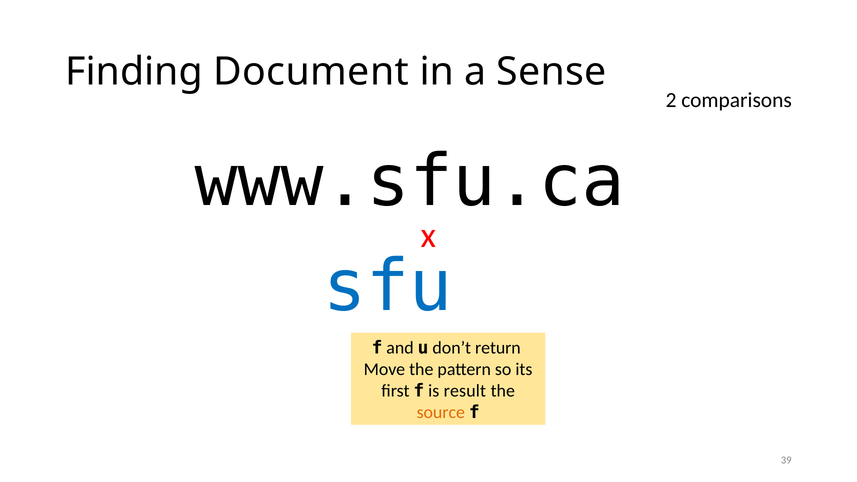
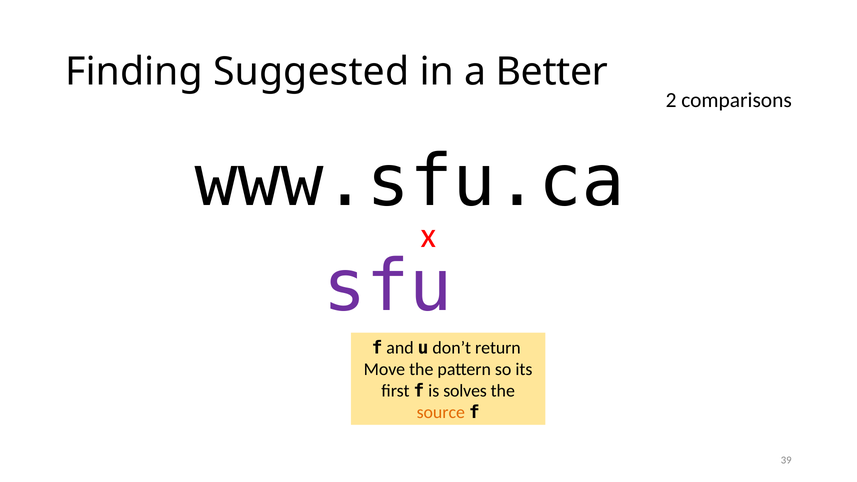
Document: Document -> Suggested (311, 72)
Sense: Sense -> Better (552, 72)
sfu colour: blue -> purple (388, 287)
result: result -> solves (465, 391)
